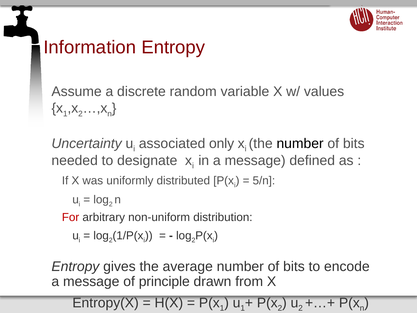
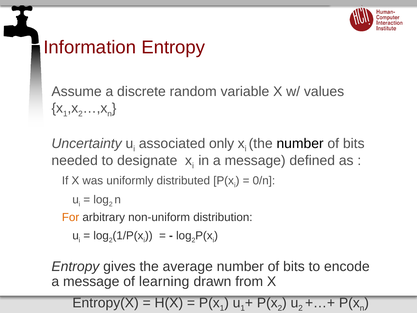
5/n: 5/n -> 0/n (264, 181)
For colour: red -> orange (71, 217)
principle: principle -> learning (164, 281)
